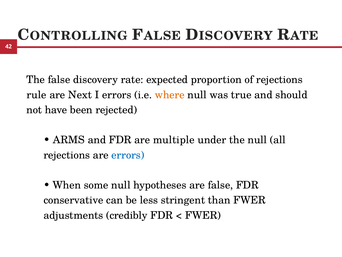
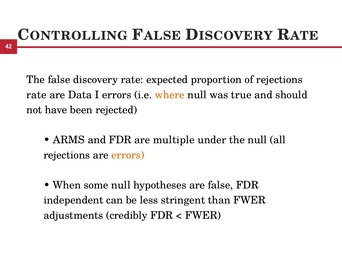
rule: rule -> rate (36, 95)
Next: Next -> Data (80, 95)
errors colour: blue -> orange (128, 155)
conservative: conservative -> independent (73, 200)
